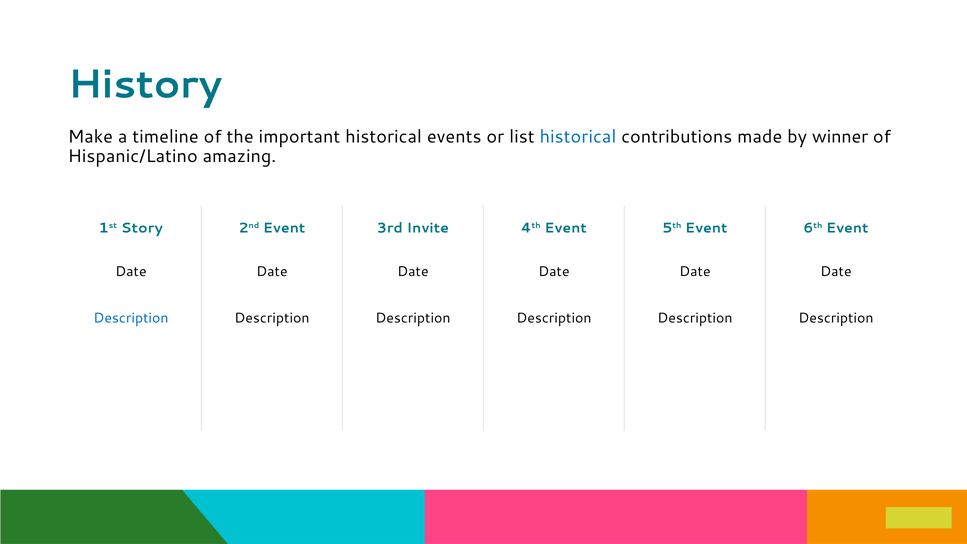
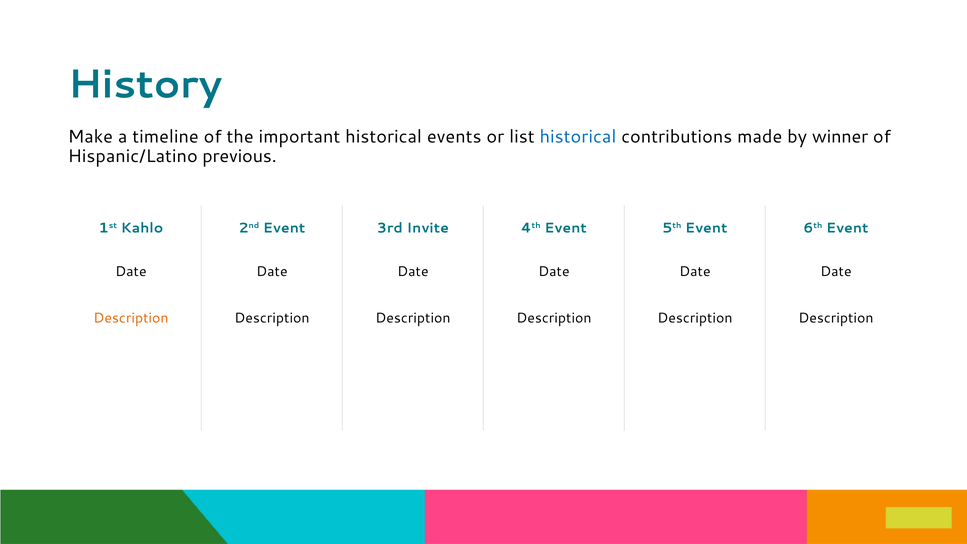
amazing: amazing -> previous (240, 156)
Story: Story -> Kahlo (142, 228)
Description colour: blue -> orange (131, 318)
